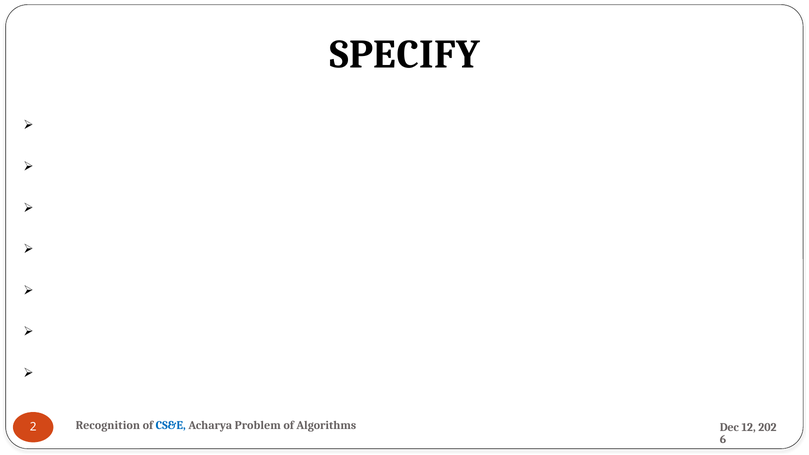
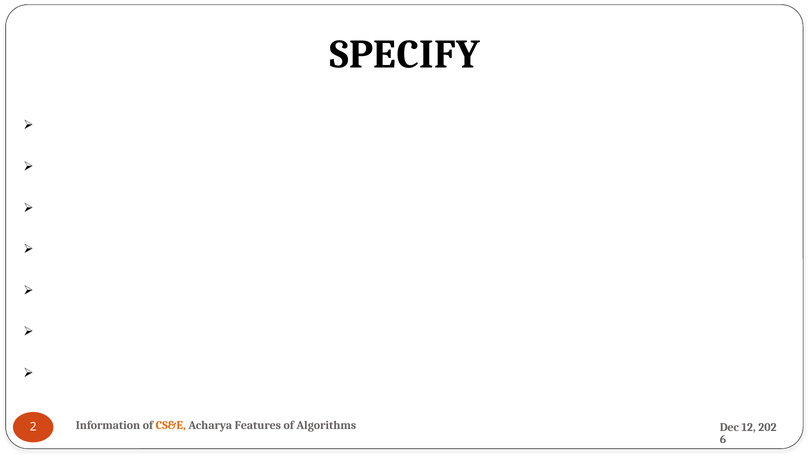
Recognition: Recognition -> Information (108, 426)
CS&E colour: blue -> orange (171, 426)
Problem: Problem -> Features (258, 426)
